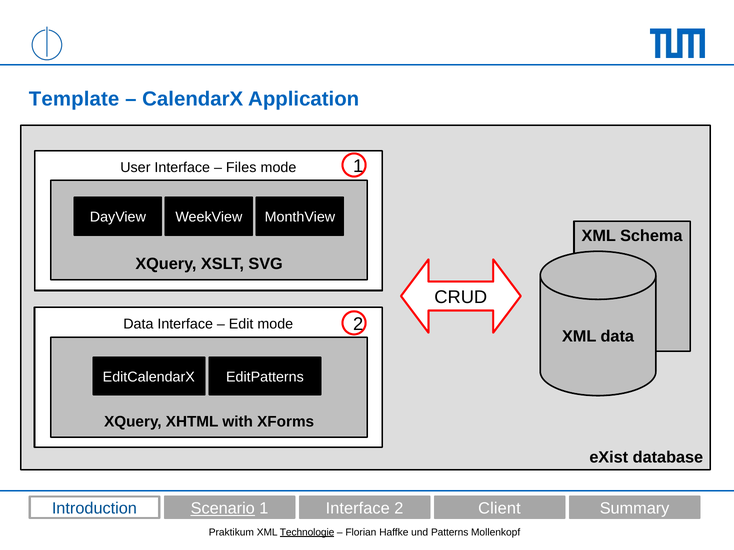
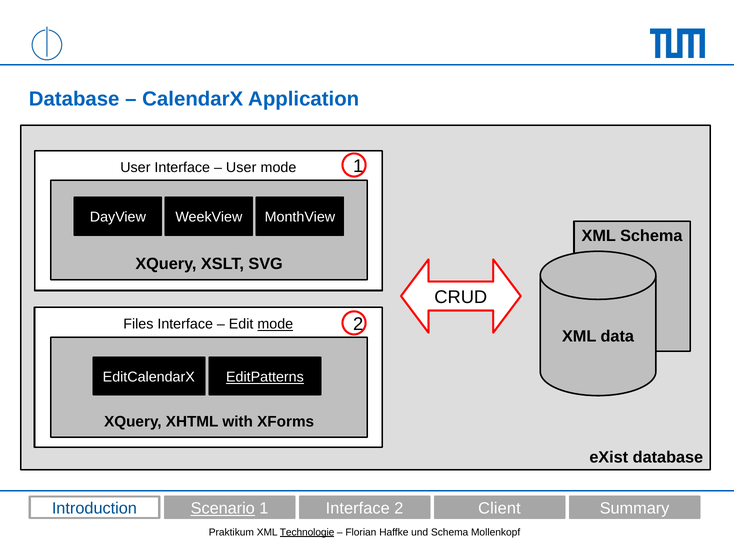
Template: Template -> Database (74, 99)
Files: Files -> User (241, 168)
Data: Data -> Files (138, 324)
mode underline: none -> present (275, 324)
EditPatterns underline: none -> present (265, 378)
und Patterns: Patterns -> Schema (450, 533)
